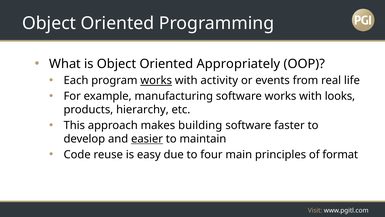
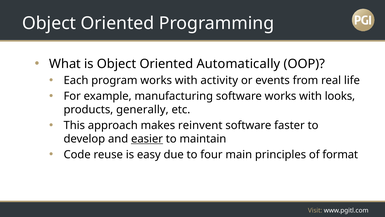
Appropriately: Appropriately -> Automatically (238, 64)
works underline: present -> none (156, 80)
hierarchy: hierarchy -> generally (142, 109)
building: building -> reinvent (200, 125)
